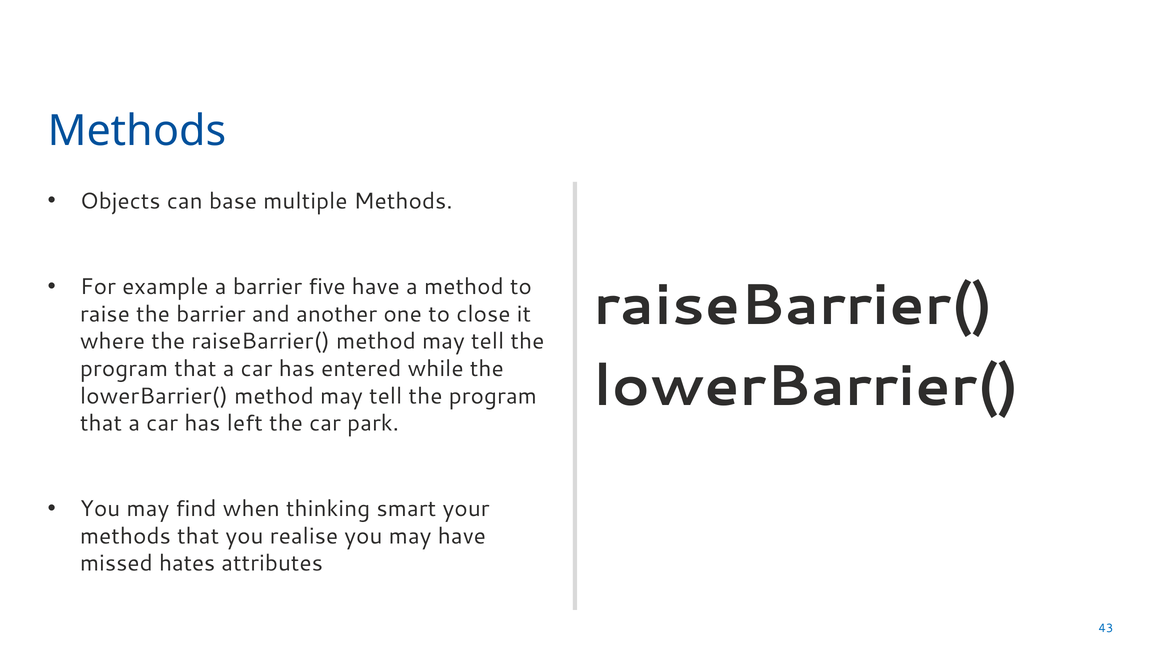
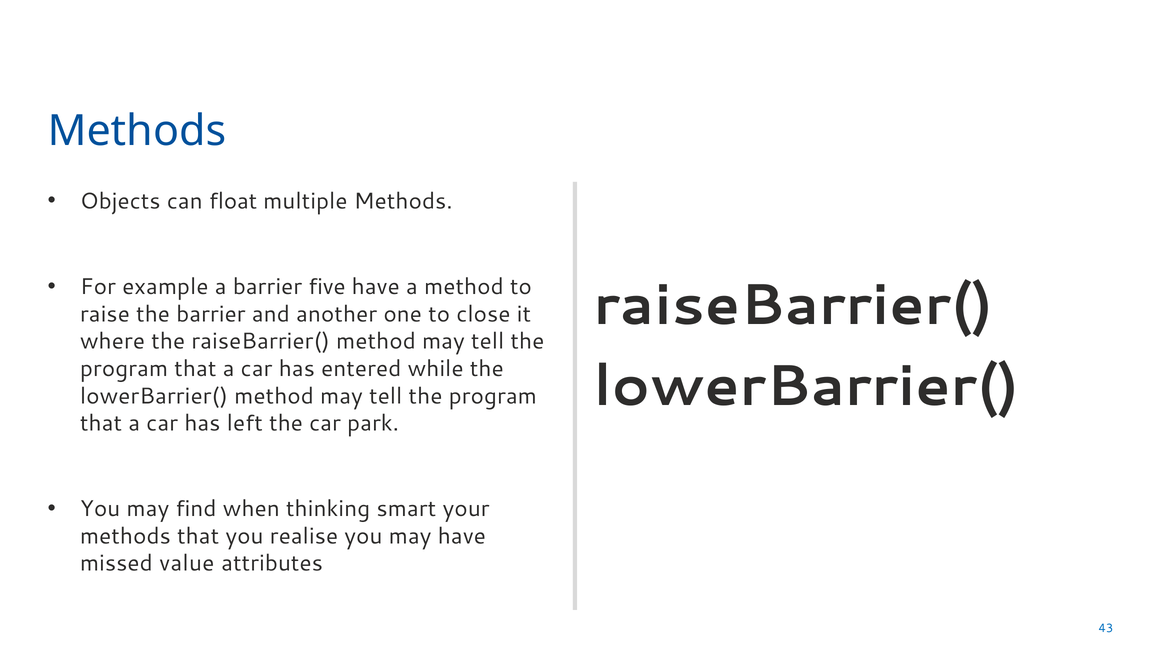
base: base -> float (233, 201)
hates: hates -> value (187, 564)
